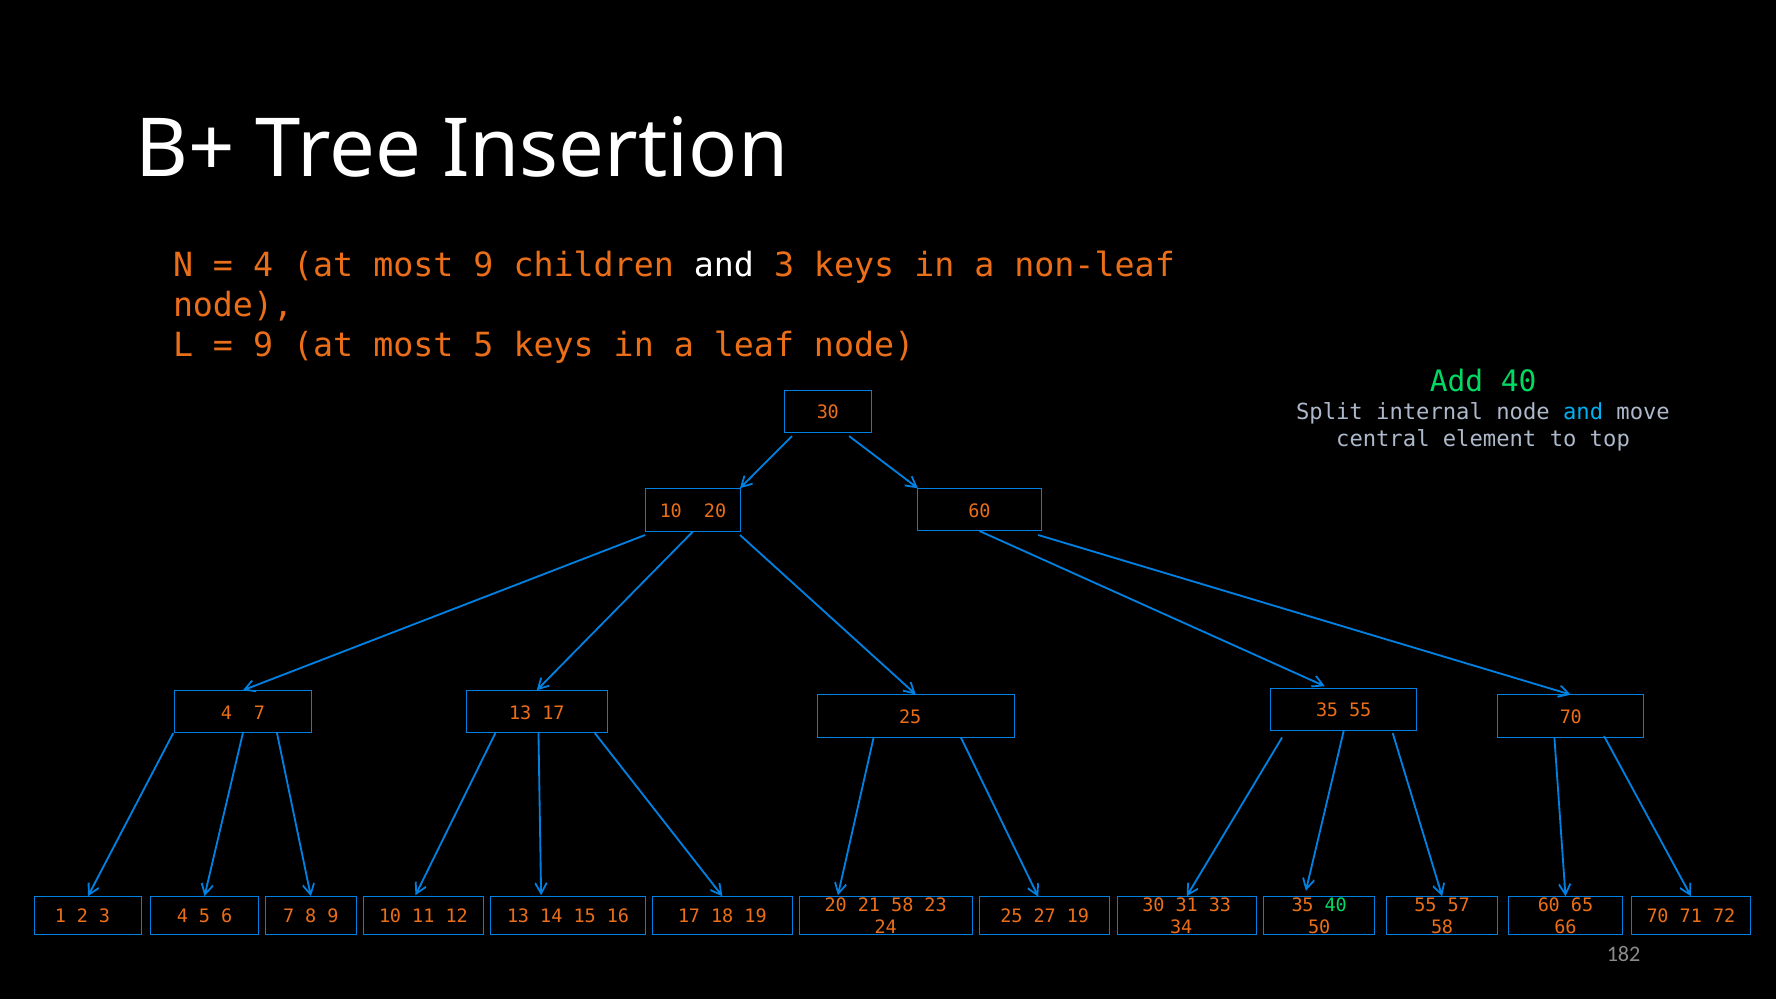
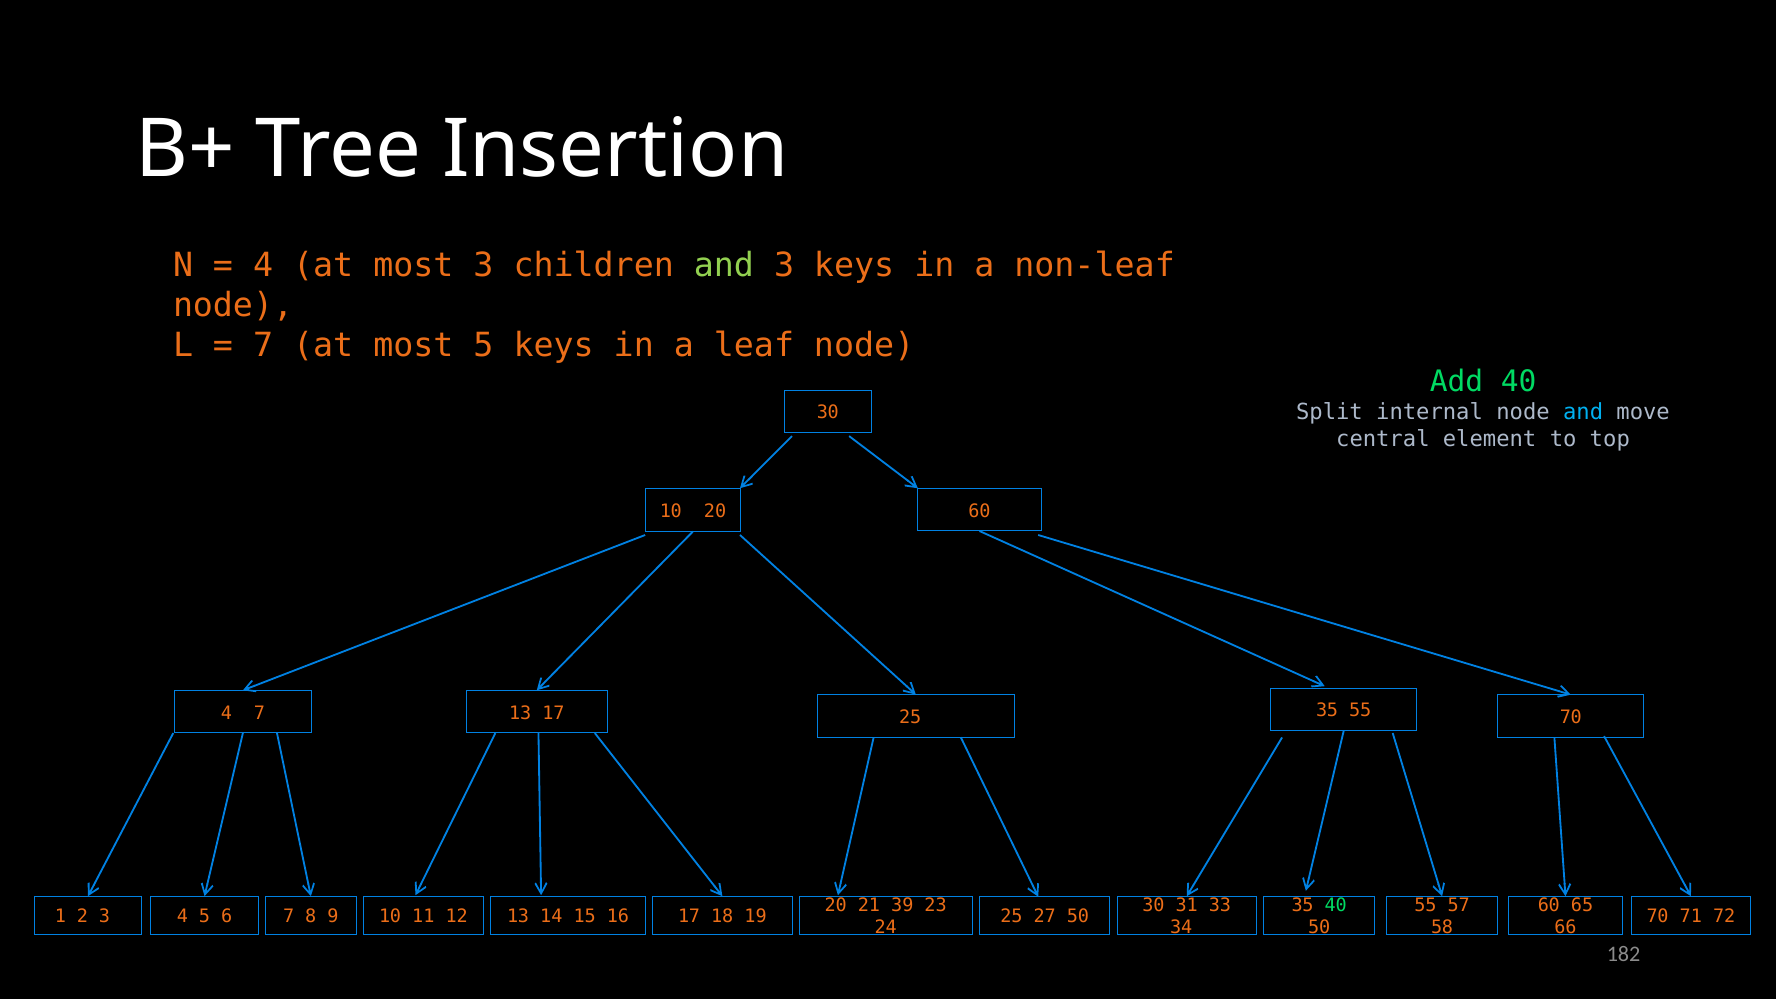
most 9: 9 -> 3 (483, 266)
and colour: white -> light green (724, 266)
9: 9 -> 7 (263, 346)
21 58: 58 -> 39 (902, 905)
27 19: 19 -> 50 (1078, 917)
